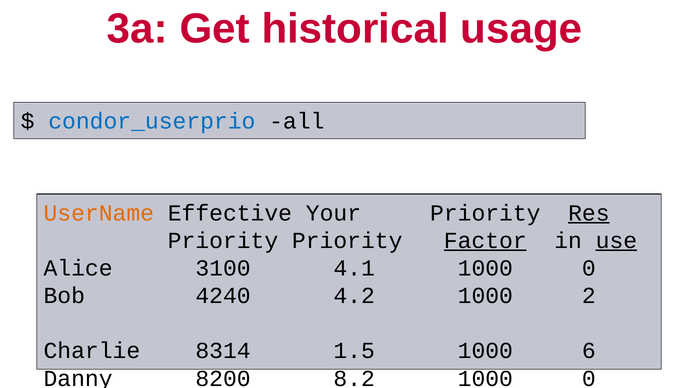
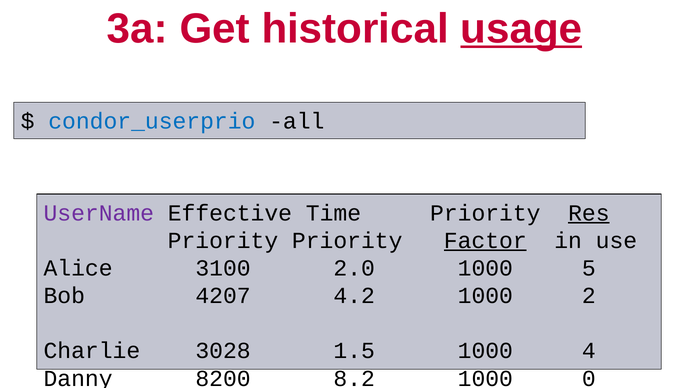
usage underline: none -> present (521, 29)
UserName colour: orange -> purple (99, 213)
Your: Your -> Time (333, 213)
use underline: present -> none (616, 241)
4.1: 4.1 -> 2.0 (354, 268)
0: 0 -> 5 (589, 268)
4240: 4240 -> 4207 (223, 296)
8314: 8314 -> 3028 (223, 351)
6: 6 -> 4 (589, 351)
